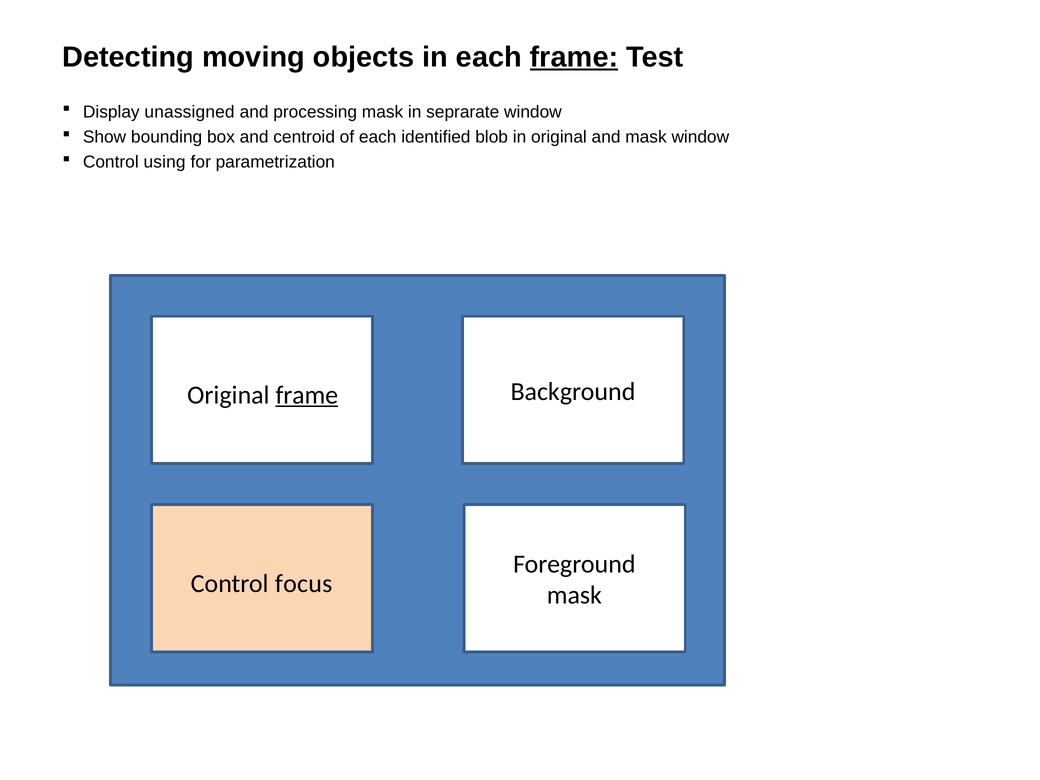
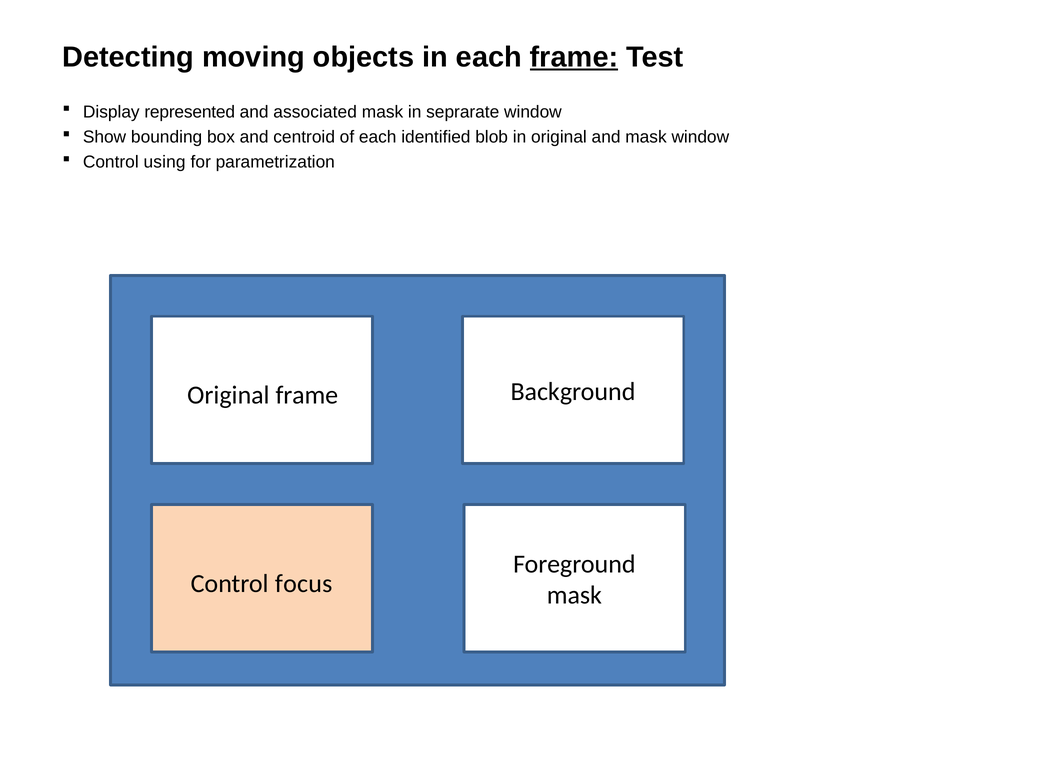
unassigned: unassigned -> represented (190, 112)
processing: processing -> associated (315, 112)
frame underline: present -> none (307, 395)
